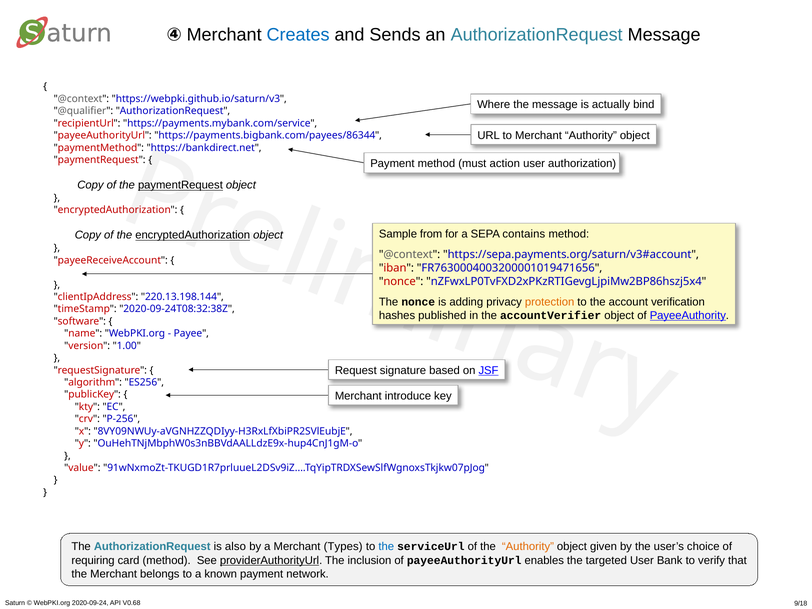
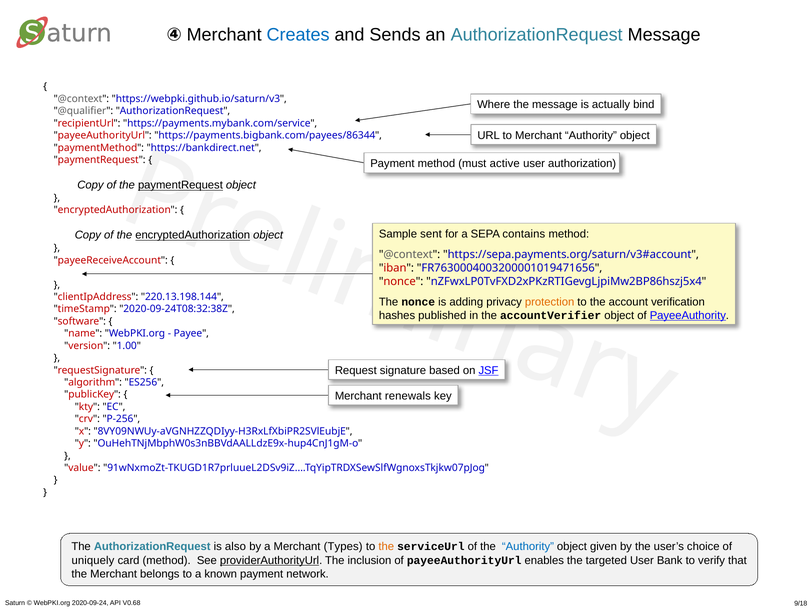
action: action -> active (505, 164)
from: from -> sent (431, 234)
introduce: introduce -> renewals (408, 396)
the colour: blue -> orange (386, 547)
Authority colour: orange -> blue (528, 547)
requiring: requiring -> uniquely (93, 560)
